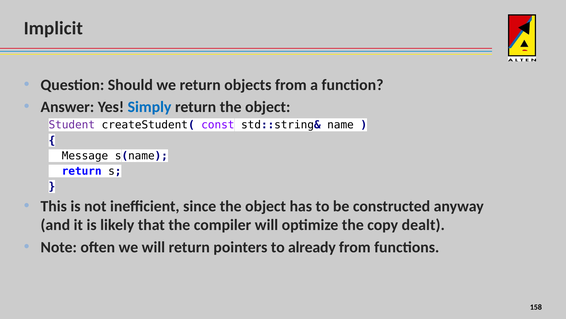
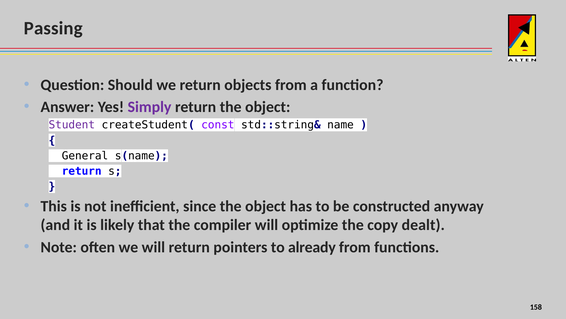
Implicit: Implicit -> Passing (53, 28)
Simply colour: blue -> purple (150, 107)
Message: Message -> General (85, 156)
